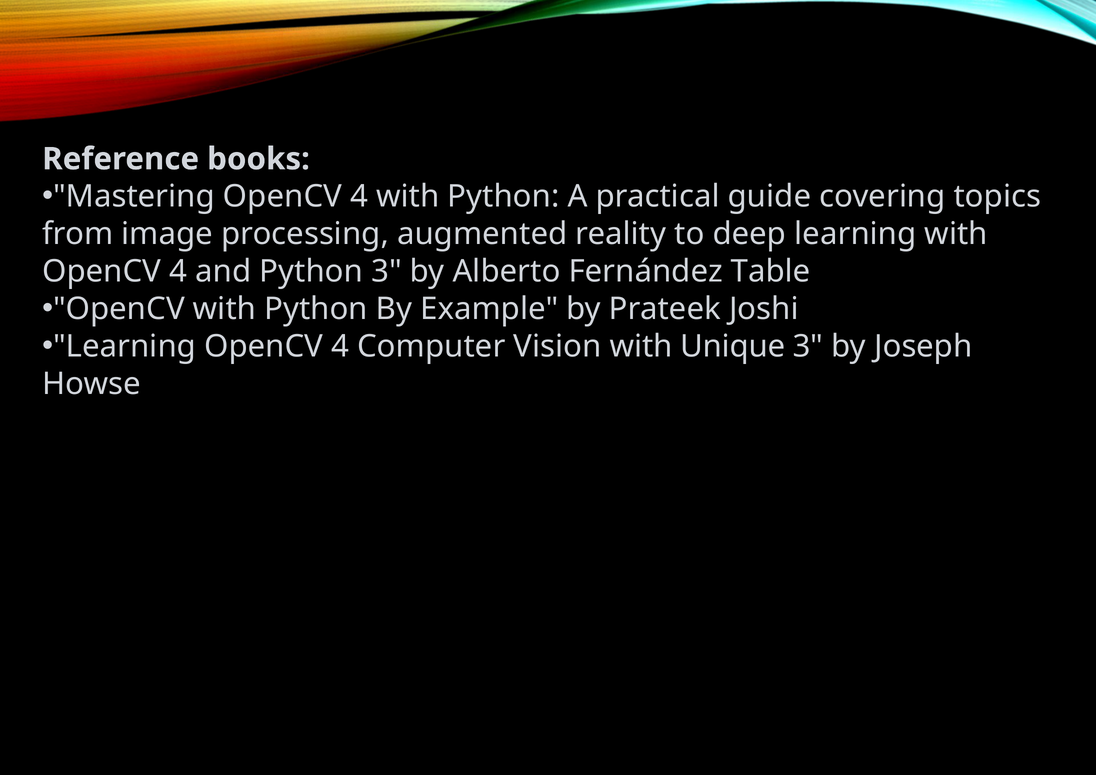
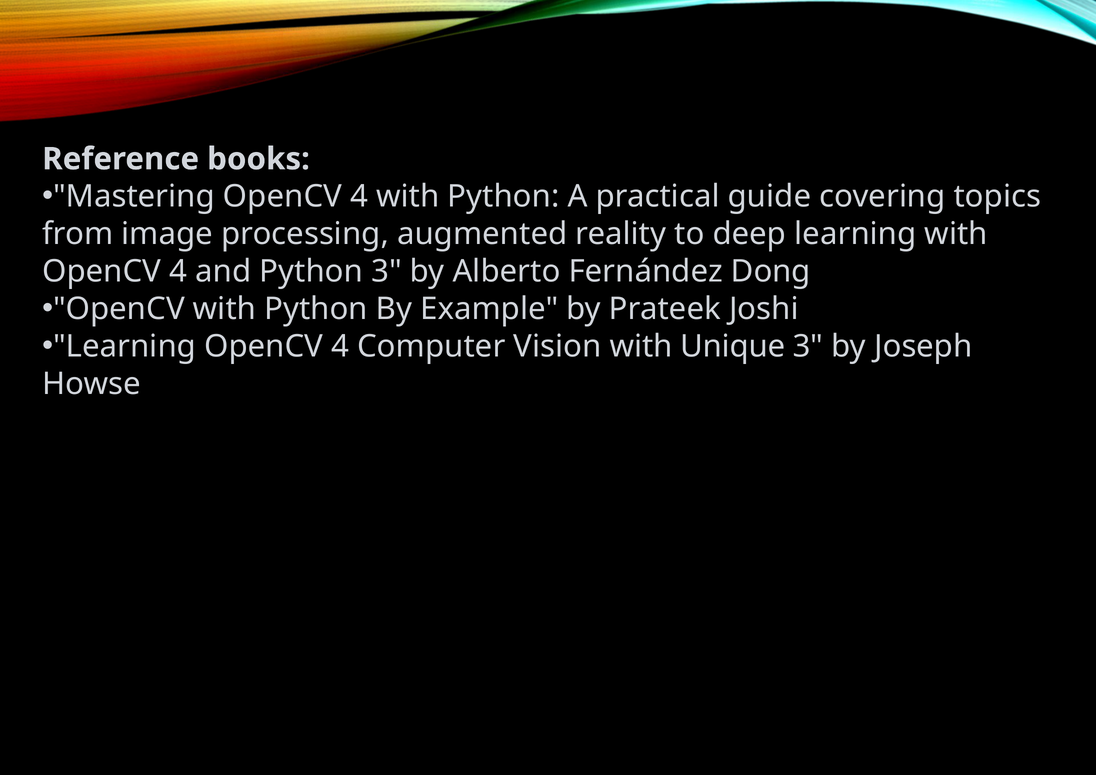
Table: Table -> Dong (771, 272)
